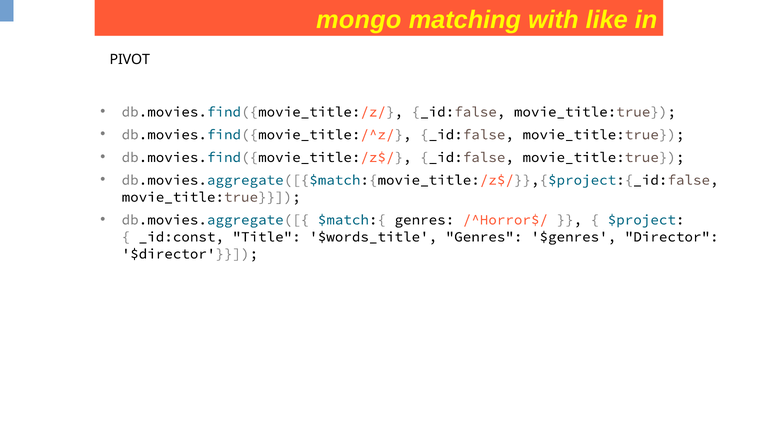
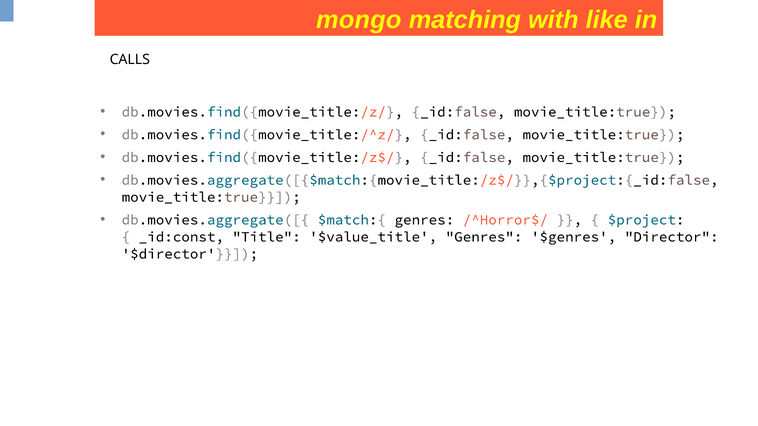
PIVOT: PIVOT -> CALLS (130, 60)
$words_title: $words_title -> $value_title (373, 237)
